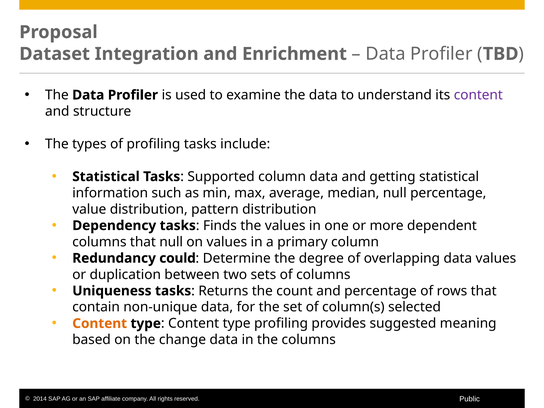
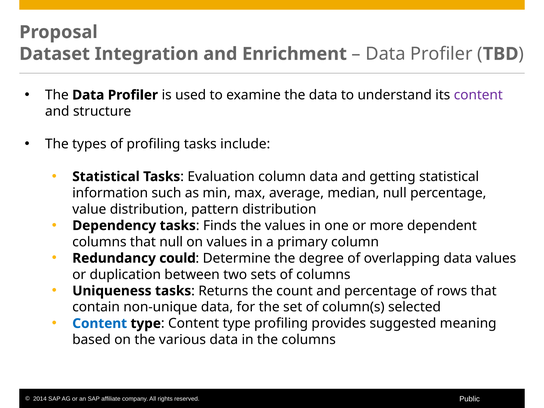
Supported: Supported -> Evaluation (221, 177)
Content colour: orange -> blue (100, 323)
change: change -> various (182, 340)
